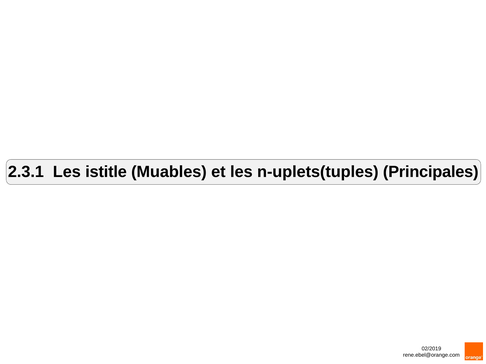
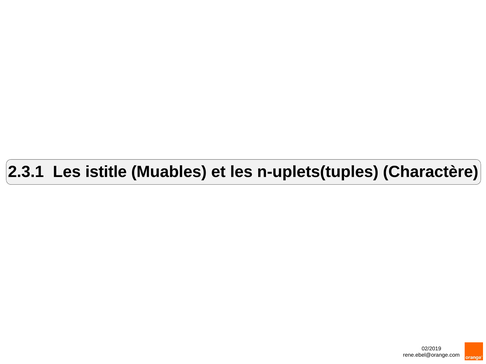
Principales: Principales -> Charactère (431, 172)
